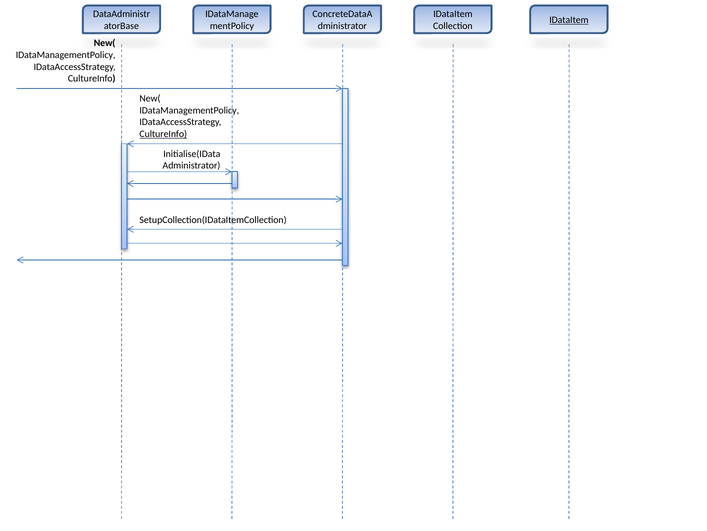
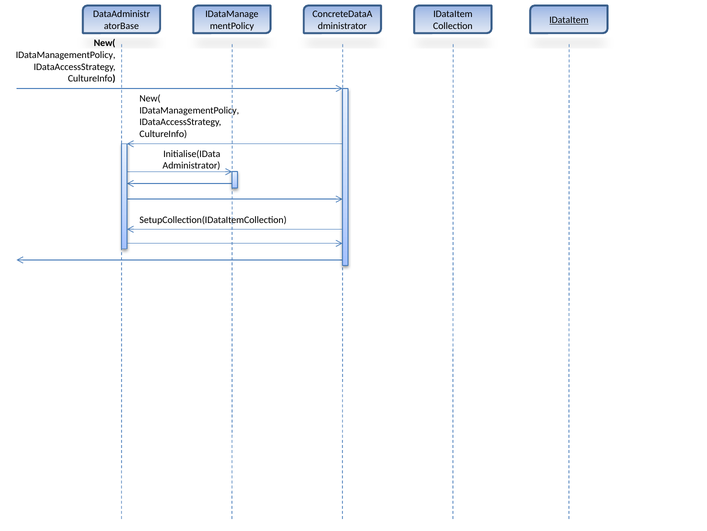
CultureInfo underline: present -> none (163, 134)
